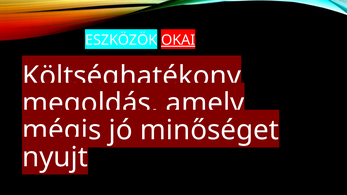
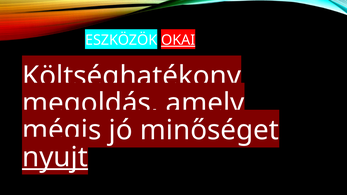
nyujt underline: none -> present (55, 157)
